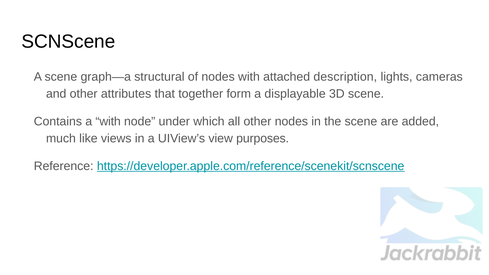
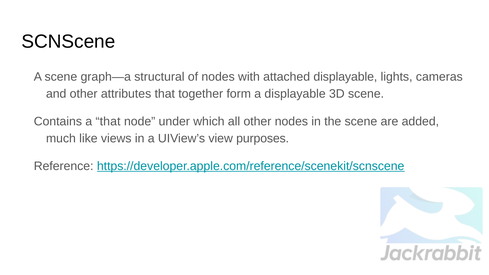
attached description: description -> displayable (345, 77)
a with: with -> that (108, 121)
